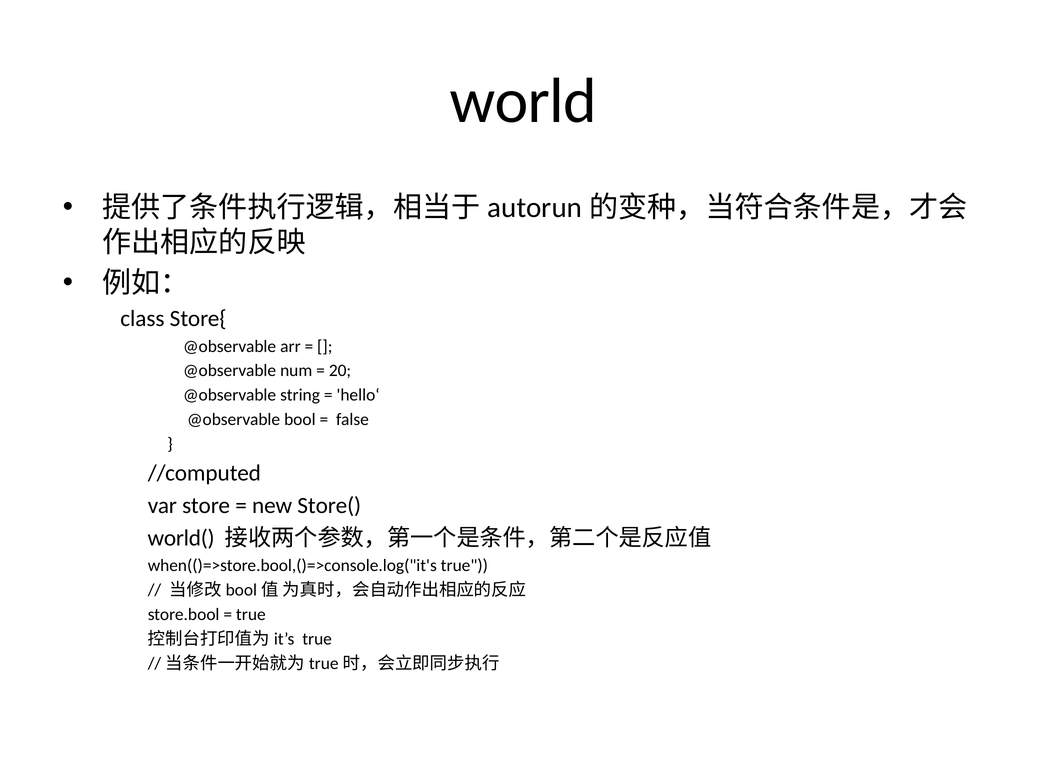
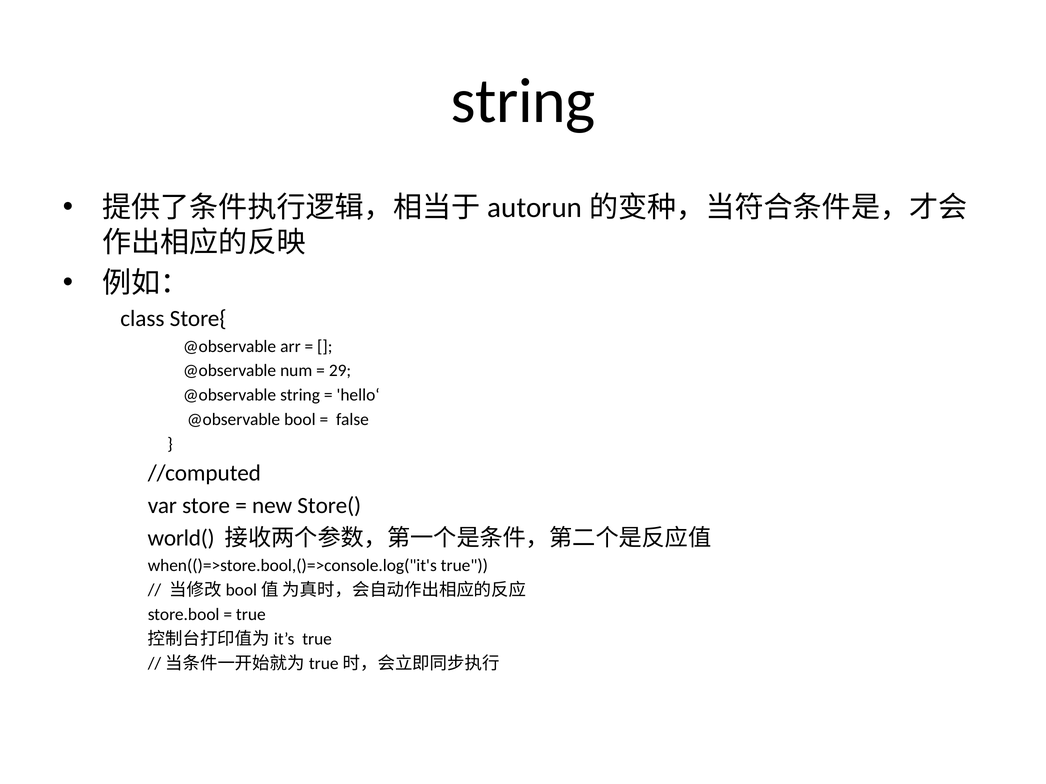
world: world -> string (523, 101)
20: 20 -> 29 (340, 371)
